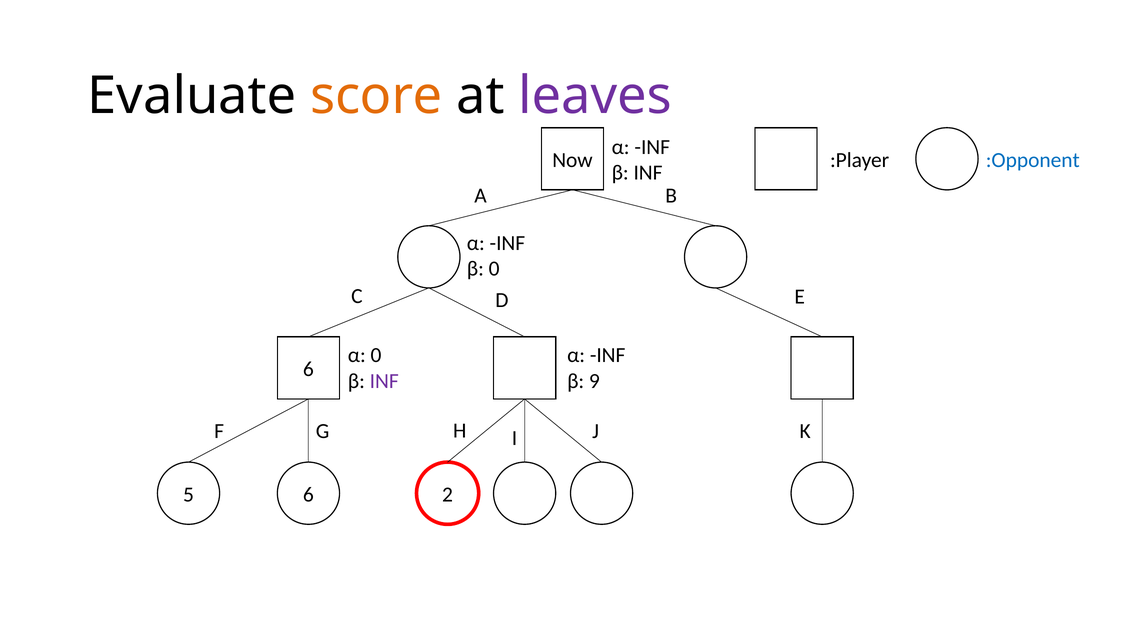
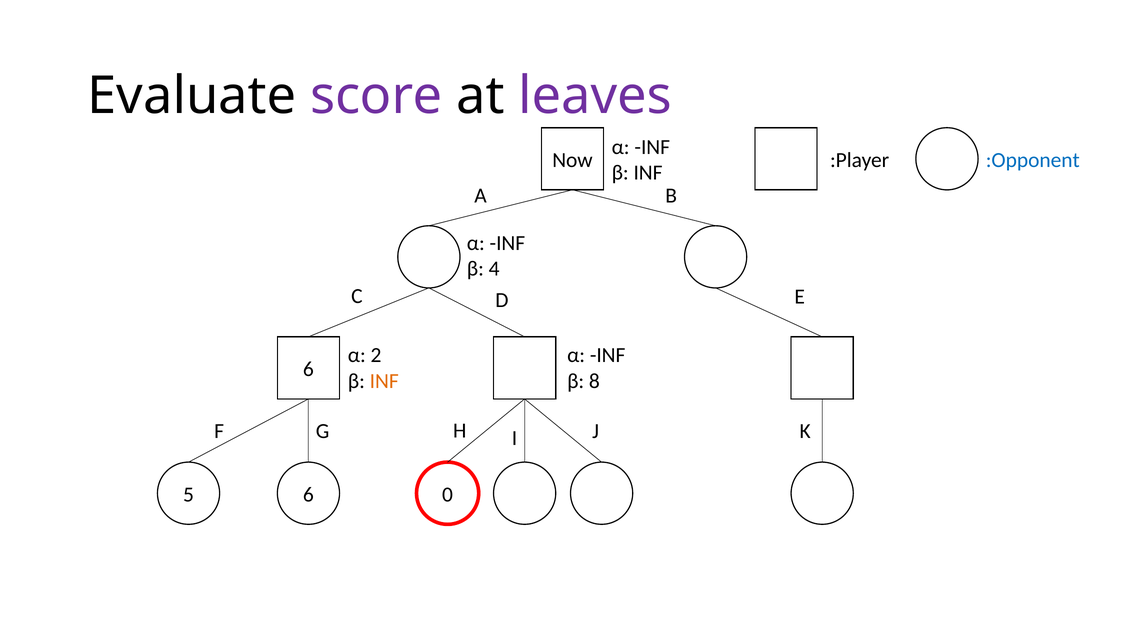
score colour: orange -> purple (376, 96)
β 0: 0 -> 4 (494, 269)
α 0: 0 -> 2 (376, 355)
INF colour: purple -> orange (384, 381)
9: 9 -> 8 (594, 381)
2: 2 -> 0 (448, 495)
